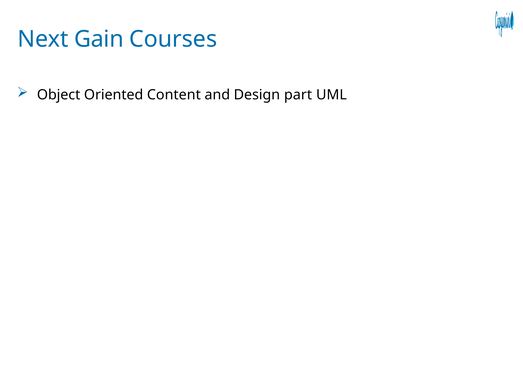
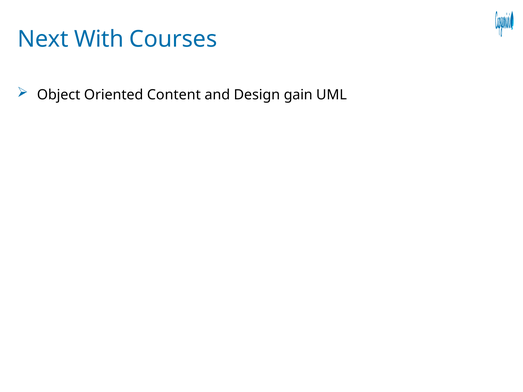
Gain: Gain -> With (99, 39)
part: part -> gain (298, 95)
